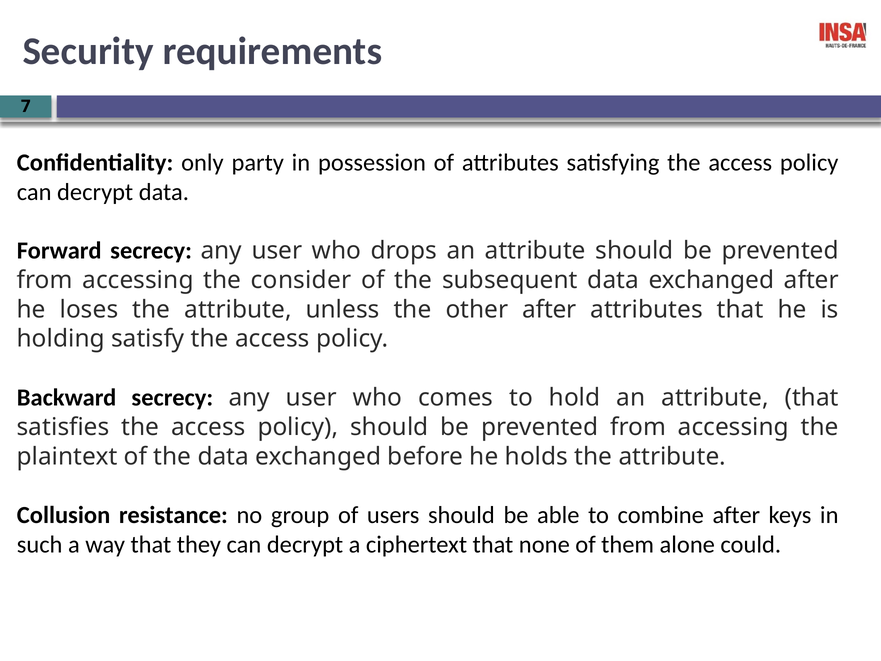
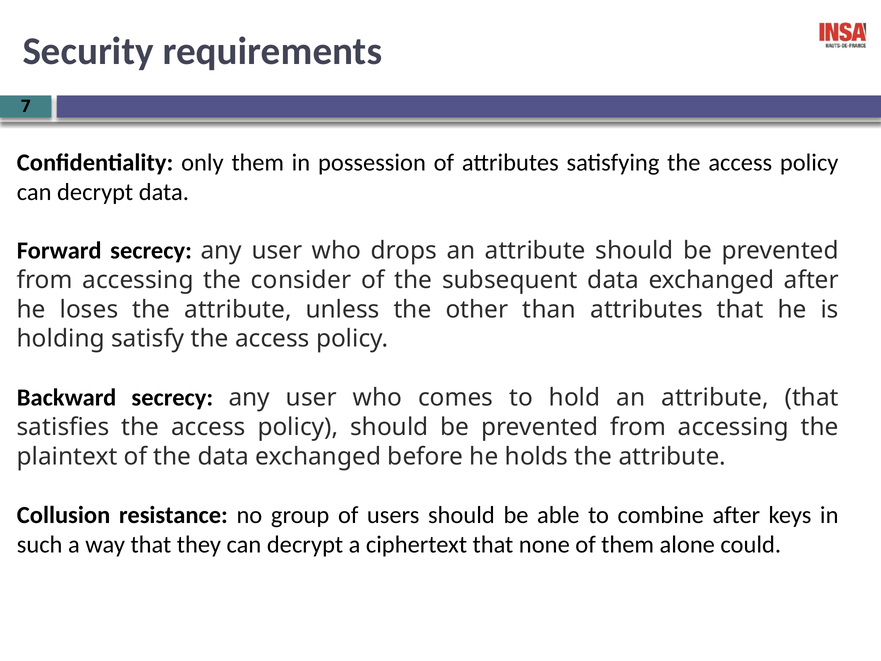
only party: party -> them (258, 162)
other after: after -> than (549, 309)
